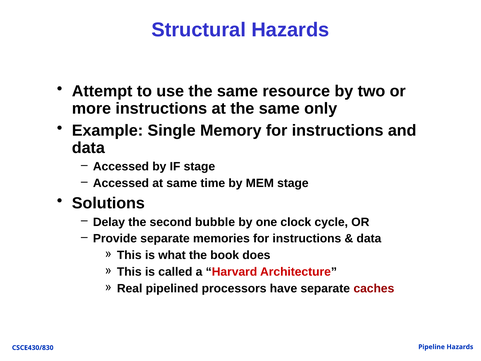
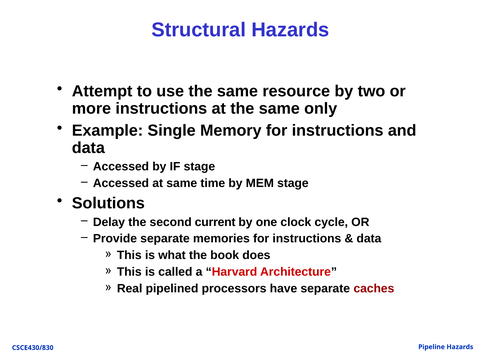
bubble: bubble -> current (215, 222)
